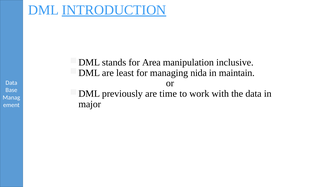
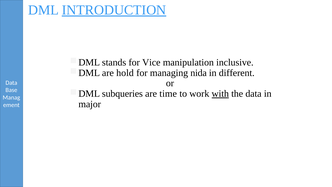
Area: Area -> Vice (151, 62)
least: least -> hold (125, 73)
maintain: maintain -> different (237, 73)
previously: previously -> subqueries (122, 94)
with underline: none -> present (220, 94)
